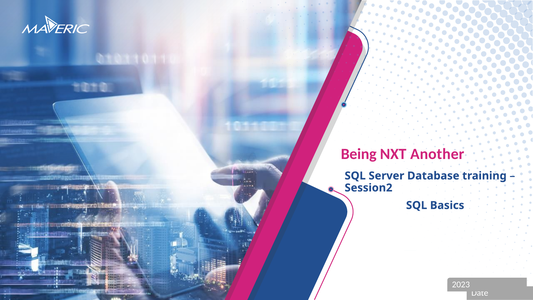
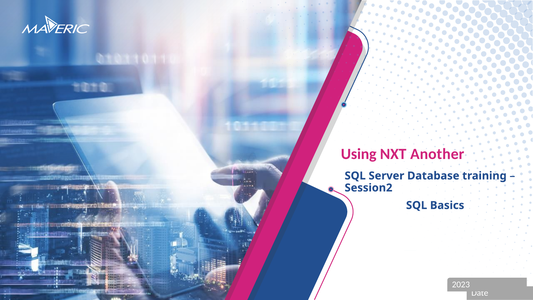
Being: Being -> Using (359, 154)
